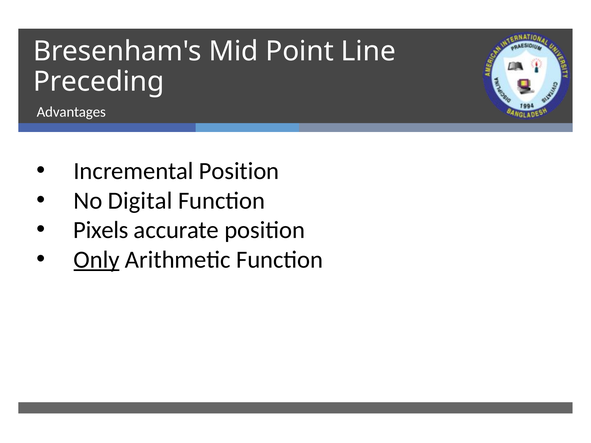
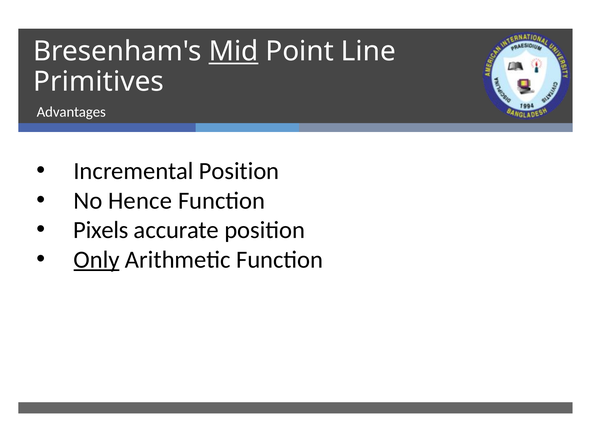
Mid underline: none -> present (234, 51)
Preceding: Preceding -> Primitives (99, 82)
Digital: Digital -> Hence (140, 201)
